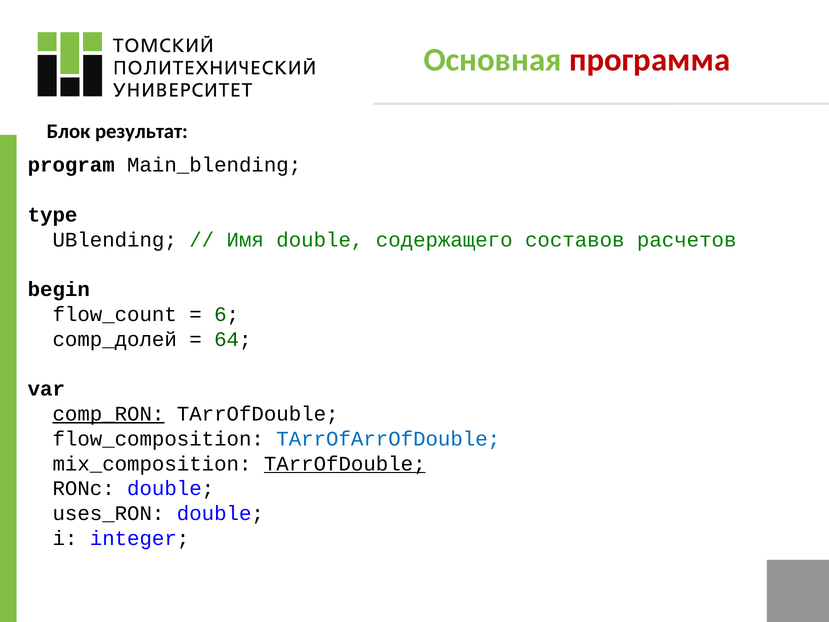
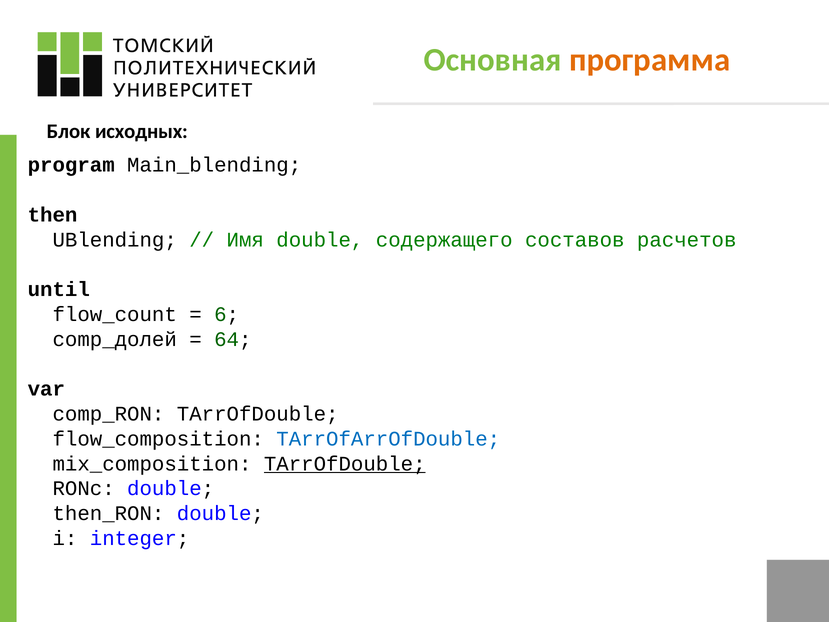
программа colour: red -> orange (650, 60)
результат: результат -> исходных (141, 132)
type: type -> then (53, 215)
begin: begin -> until (59, 289)
comp_RON underline: present -> none (108, 414)
uses_RON: uses_RON -> then_RON (108, 513)
